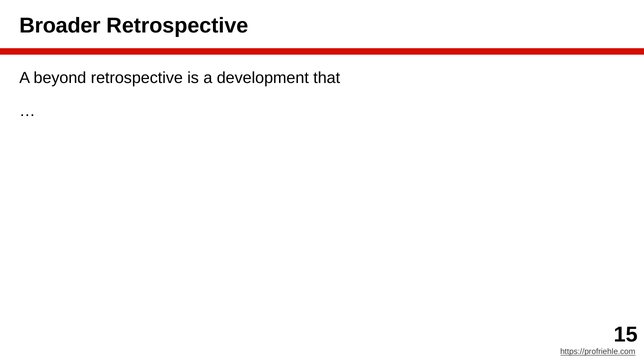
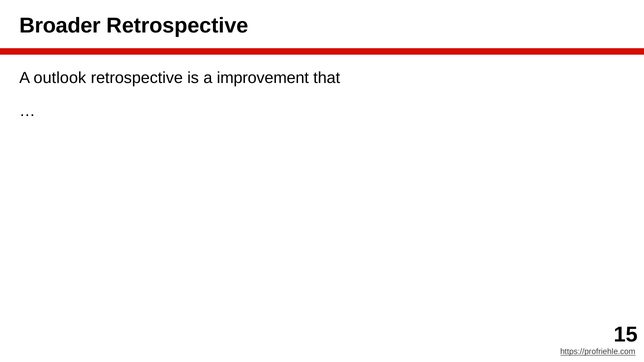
beyond: beyond -> outlook (60, 78)
development: development -> improvement (263, 78)
